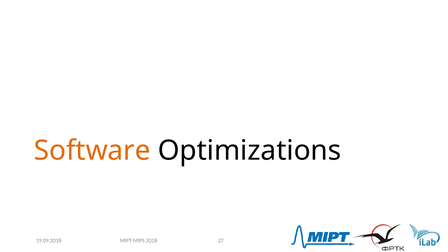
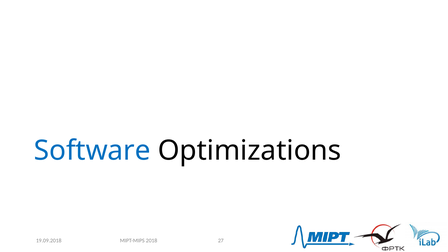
Software colour: orange -> blue (92, 151)
